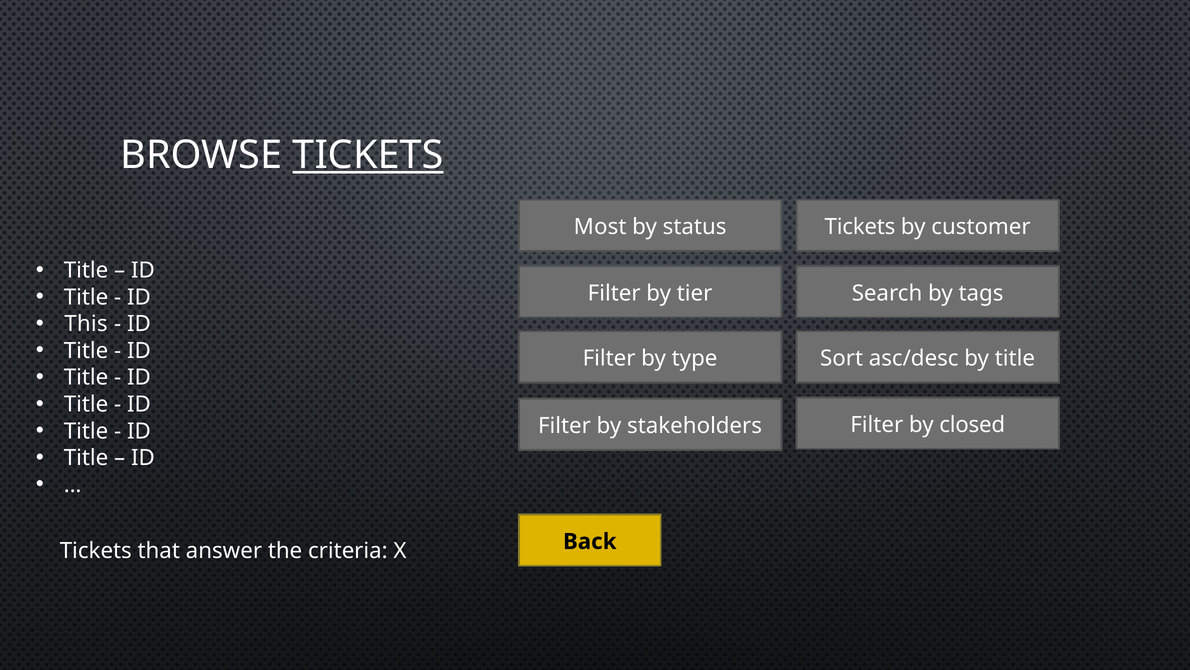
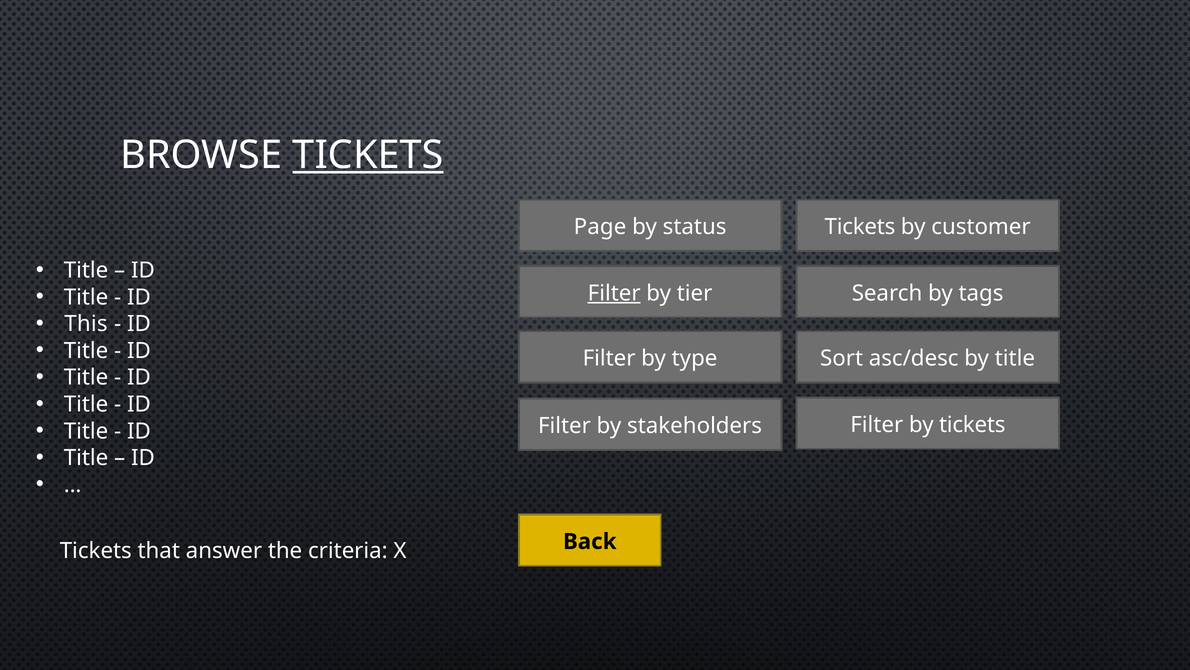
Most: Most -> Page (600, 227)
Filter underline: none -> present (614, 293)
by closed: closed -> tickets (972, 424)
